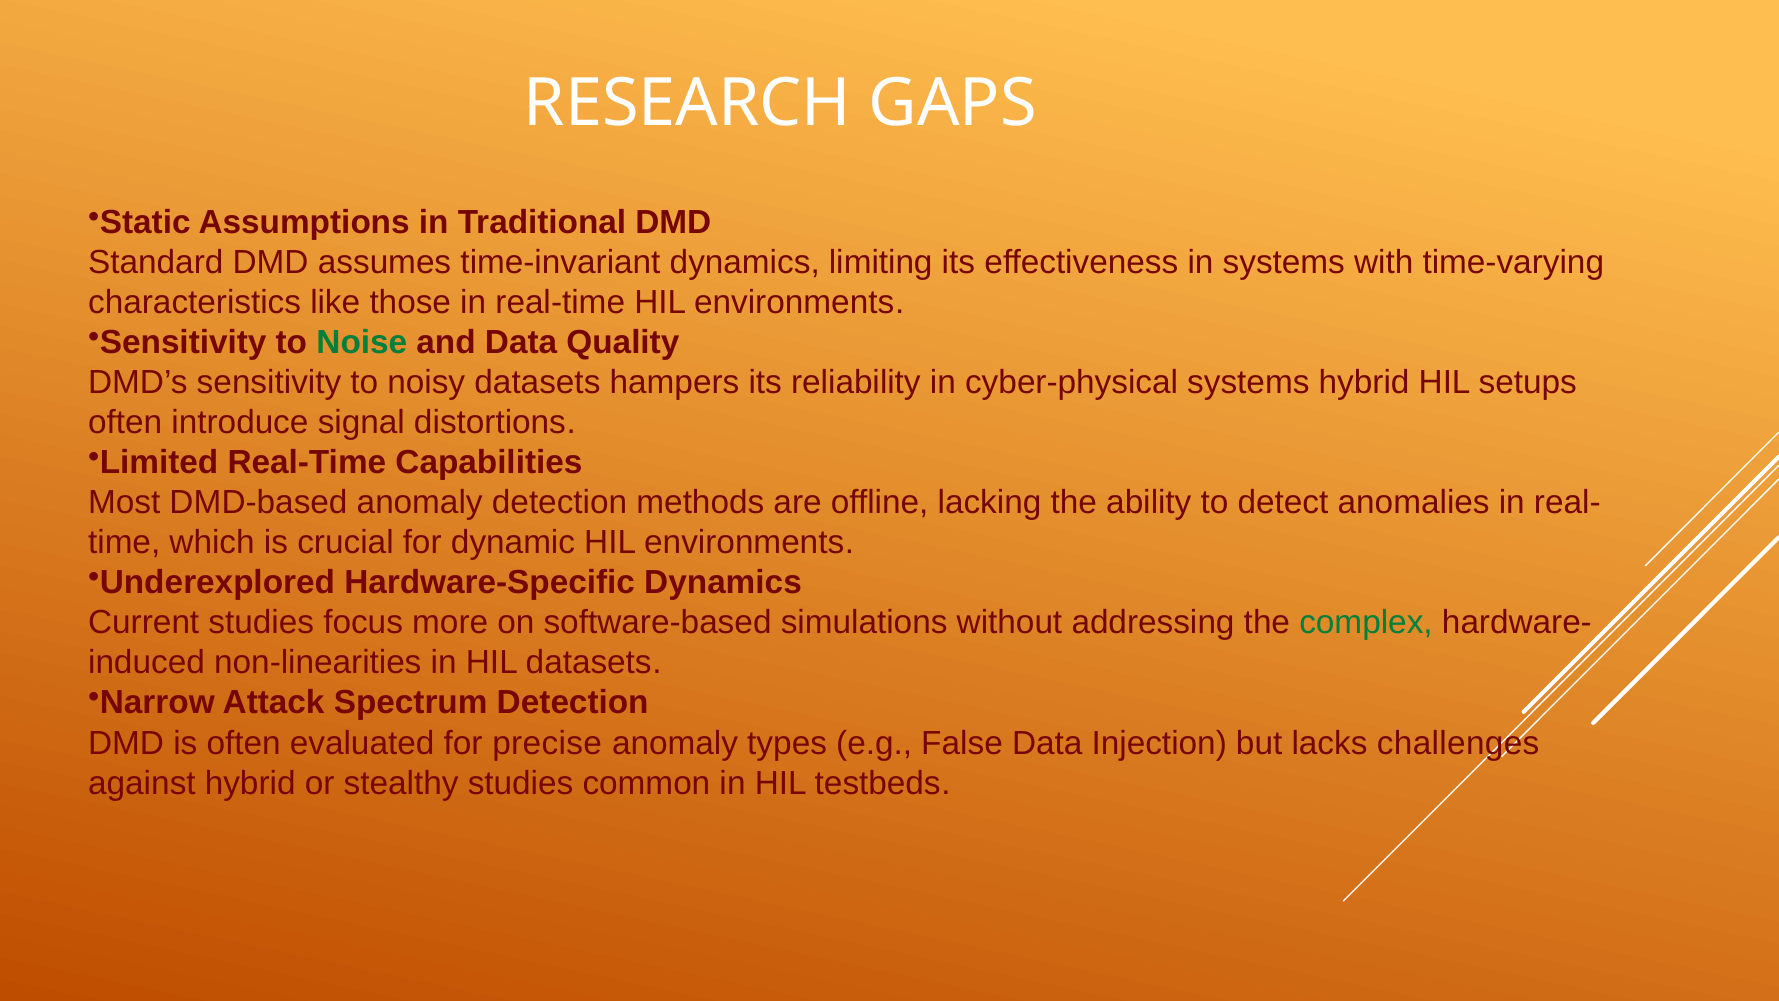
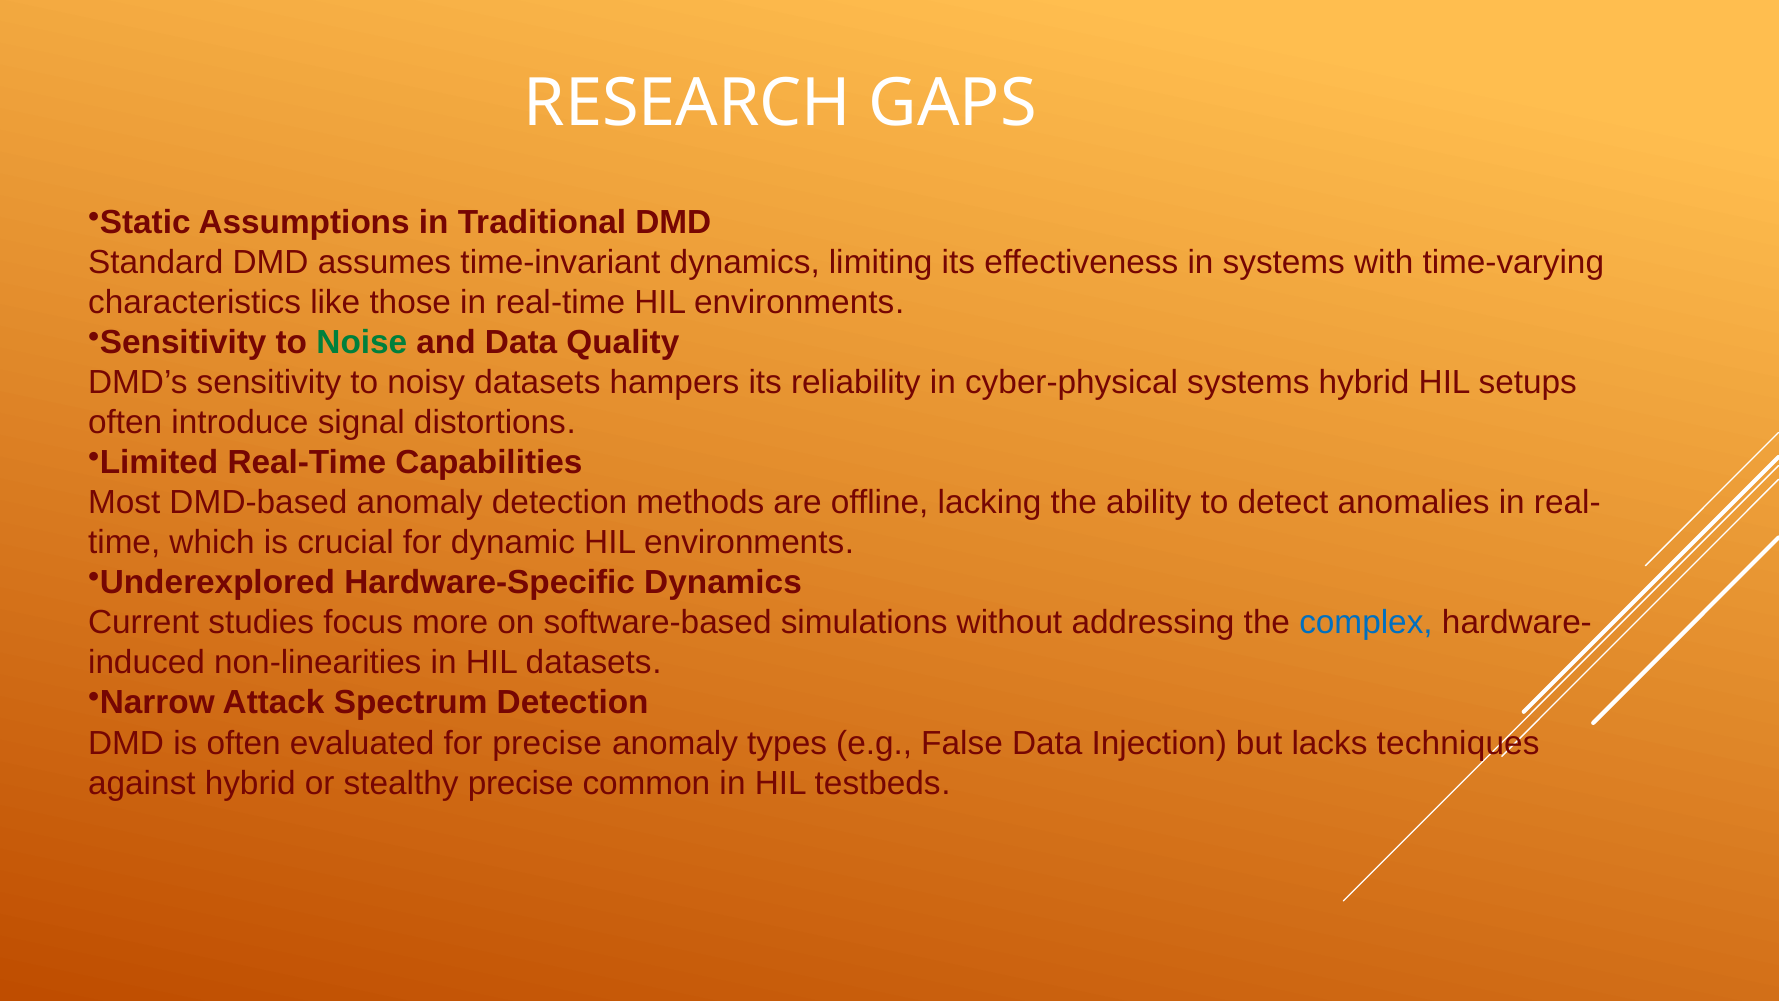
complex colour: green -> blue (1366, 623)
challenges: challenges -> techniques (1458, 743)
stealthy studies: studies -> precise (521, 783)
